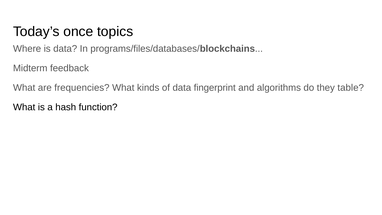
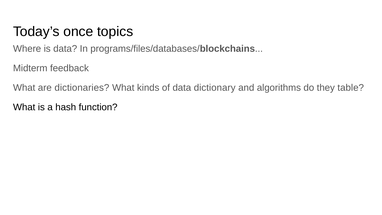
frequencies: frequencies -> dictionaries (82, 88)
fingerprint: fingerprint -> dictionary (215, 88)
